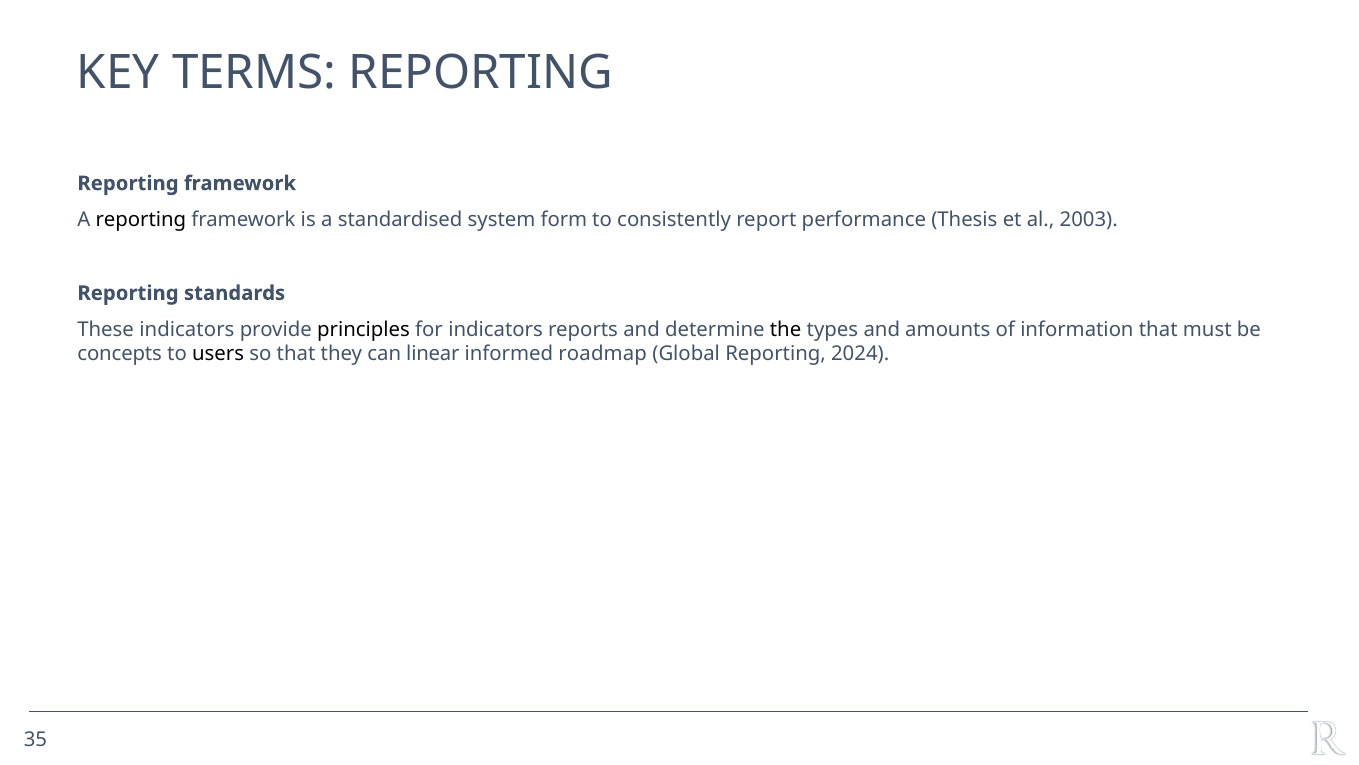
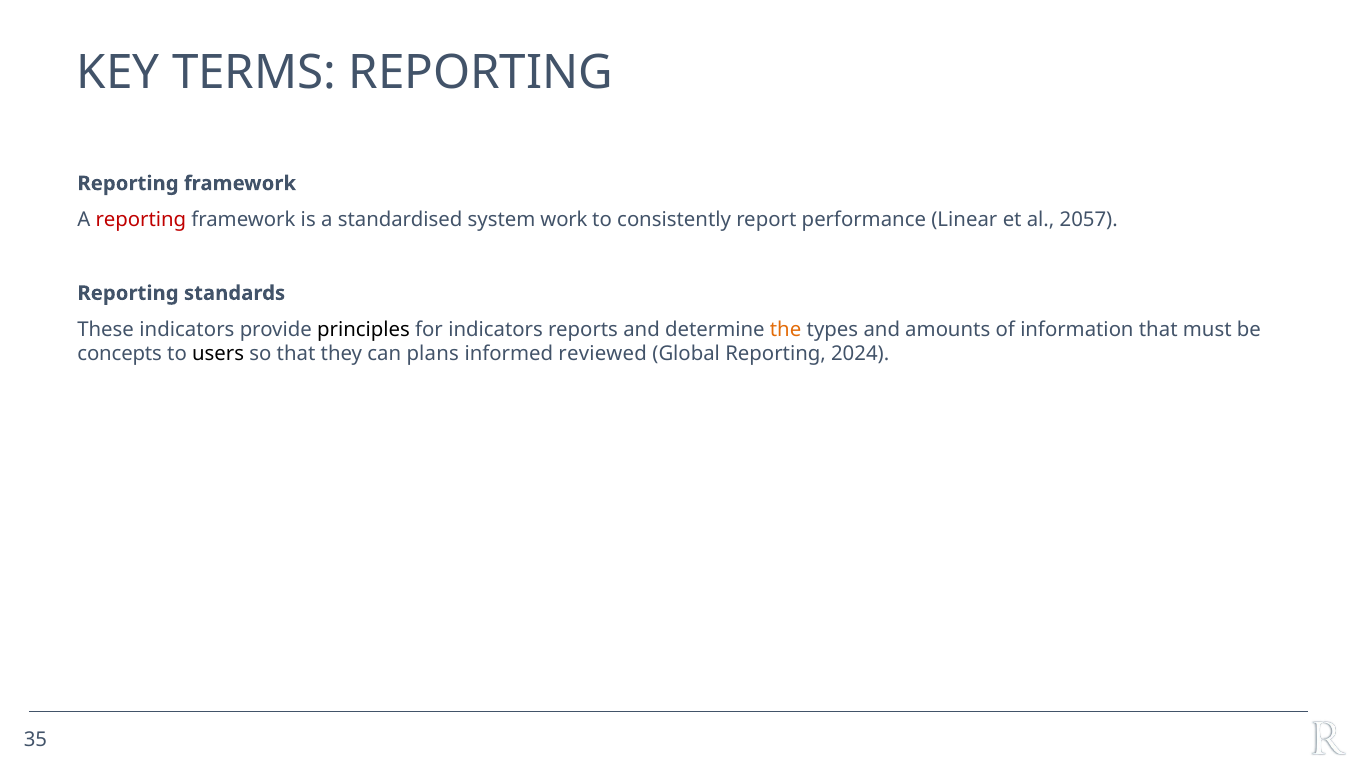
reporting colour: black -> red (141, 220)
form: form -> work (564, 220)
Thesis: Thesis -> Linear (964, 220)
2003: 2003 -> 2057 (1089, 220)
the colour: black -> orange (786, 329)
linear: linear -> plans (433, 354)
roadmap: roadmap -> reviewed (603, 354)
